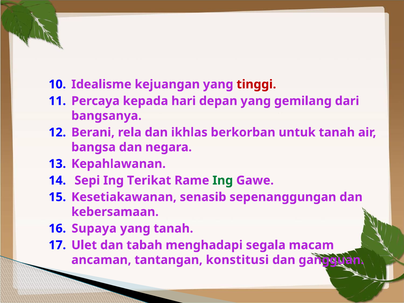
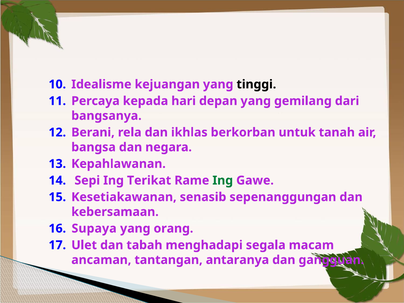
tinggi colour: red -> black (256, 84)
yang tanah: tanah -> orang (173, 228)
konstitusi: konstitusi -> antaranya (237, 260)
